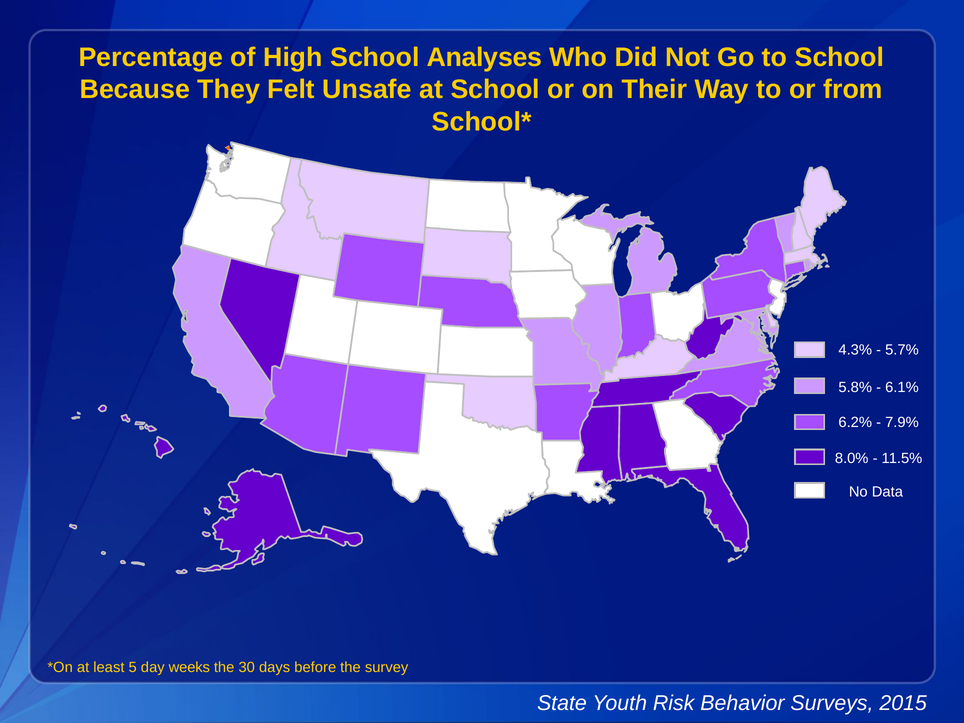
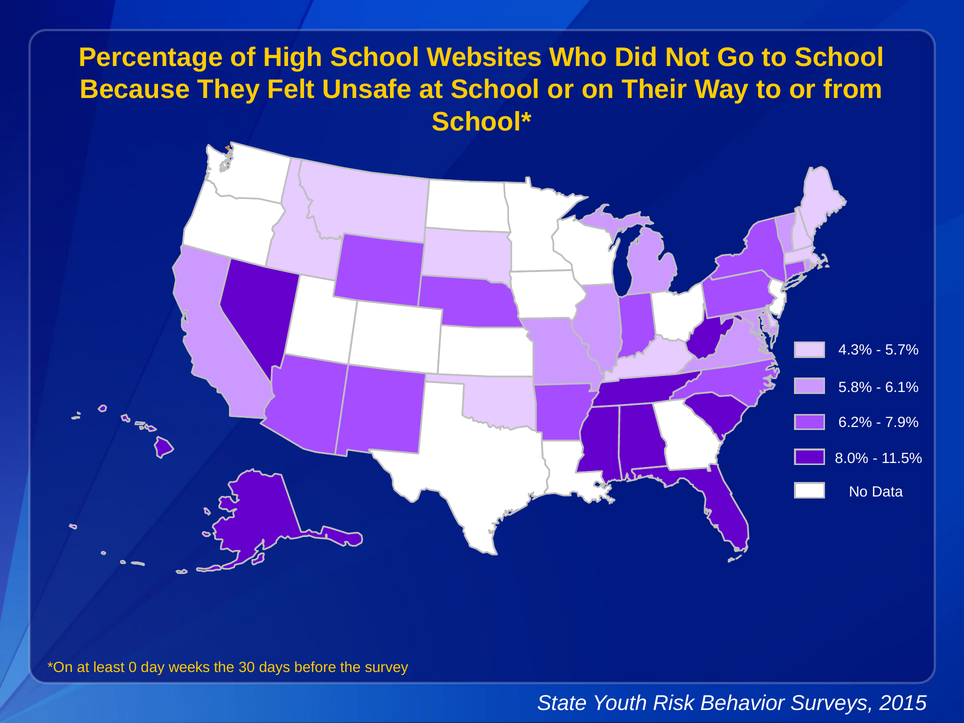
Analyses: Analyses -> Websites (484, 57)
5: 5 -> 0 (133, 667)
